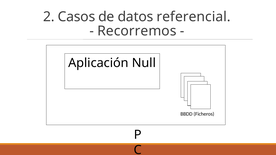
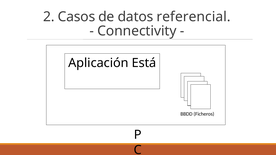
Recorremos: Recorremos -> Connectivity (137, 31)
Null: Null -> Está (144, 63)
